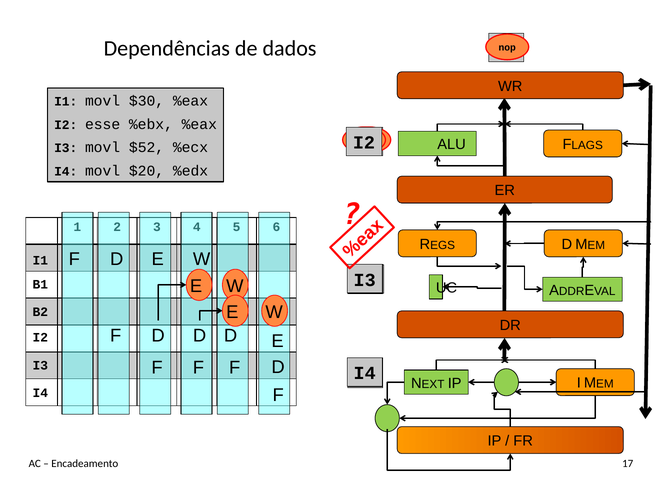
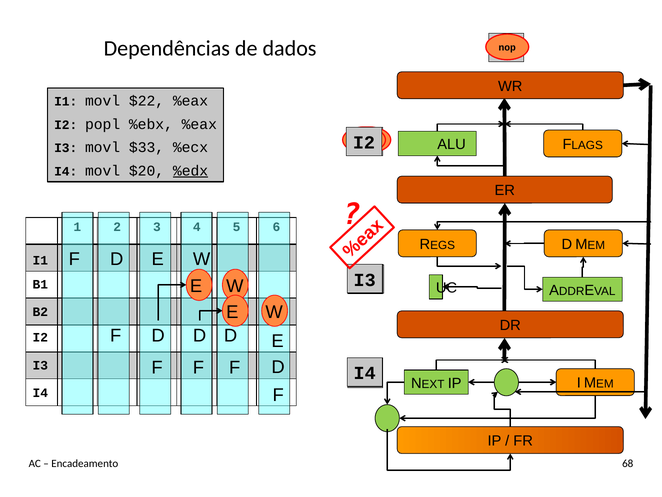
$30: $30 -> $22 (147, 101)
esse: esse -> popl (103, 124)
$52: $52 -> $33 (147, 147)
%edx underline: none -> present (191, 171)
17: 17 -> 68 (628, 463)
